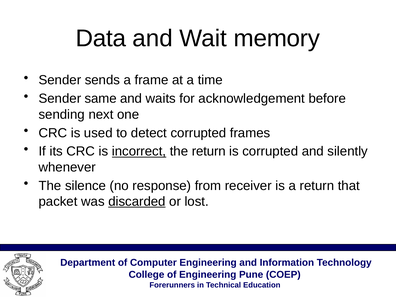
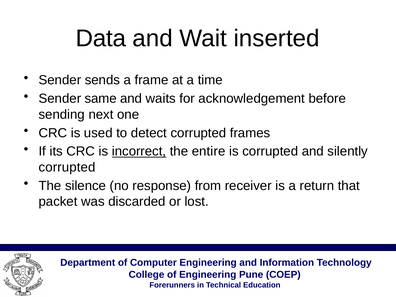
memory: memory -> inserted (277, 38)
the return: return -> entire (209, 151)
whenever: whenever -> corrupted (67, 167)
discarded underline: present -> none (137, 202)
